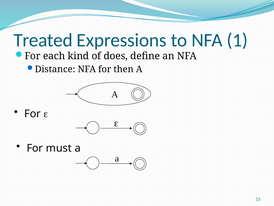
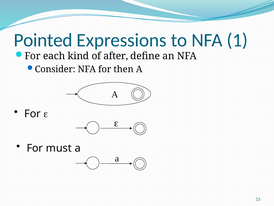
Treated: Treated -> Pointed (43, 40)
does: does -> after (116, 56)
Distance: Distance -> Consider (55, 69)
